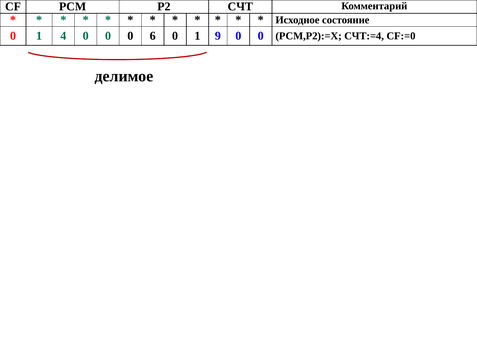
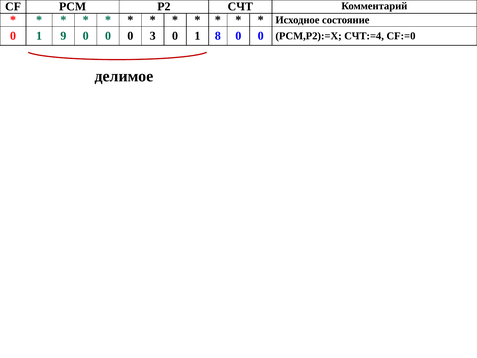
4: 4 -> 9 (63, 36)
6: 6 -> 3 (153, 36)
9: 9 -> 8 (218, 36)
